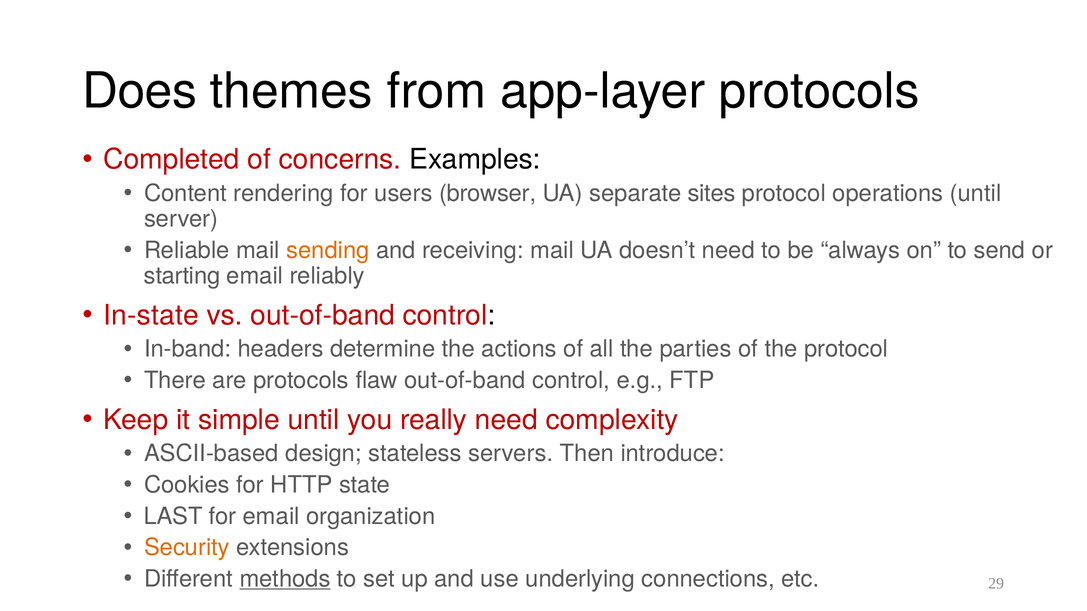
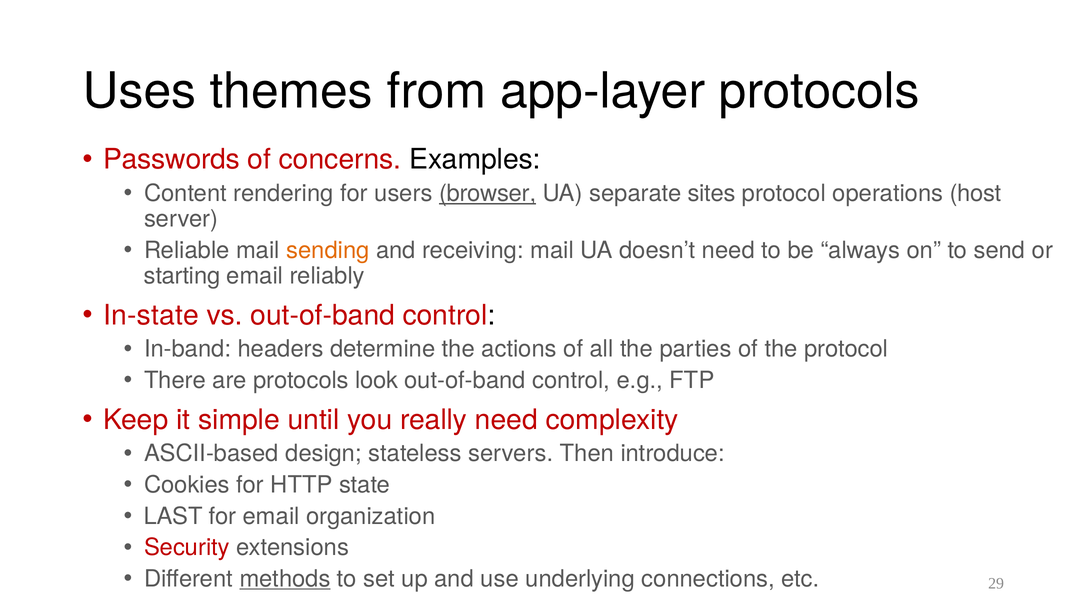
Does: Does -> Uses (139, 91)
Completed: Completed -> Passwords (172, 160)
browser underline: none -> present (488, 193)
operations until: until -> host (976, 193)
flaw: flaw -> look (377, 381)
Security colour: orange -> red (187, 548)
